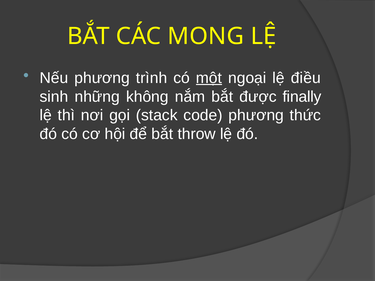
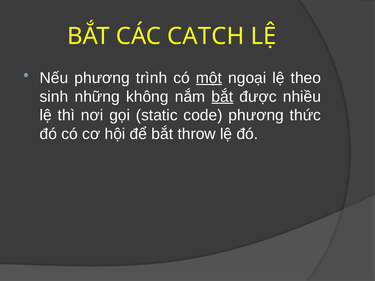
MONG: MONG -> CATCH (206, 36)
điều: điều -> theo (306, 78)
bắt underline: none -> present (222, 97)
finally: finally -> nhiều (302, 97)
stack: stack -> static (157, 115)
